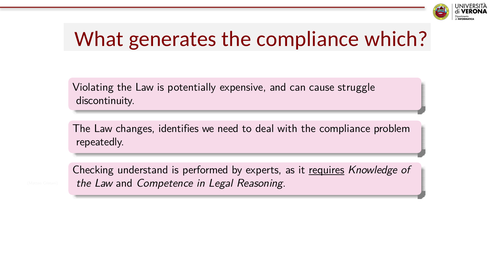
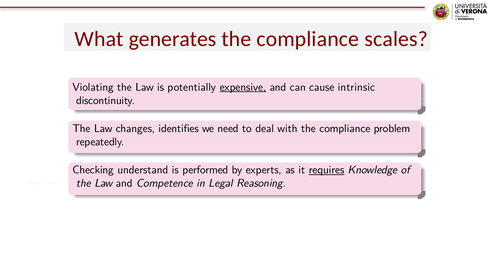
which: which -> scales (396, 39)
expensive underline: none -> present (243, 87)
struggle: struggle -> intrinsic (357, 87)
